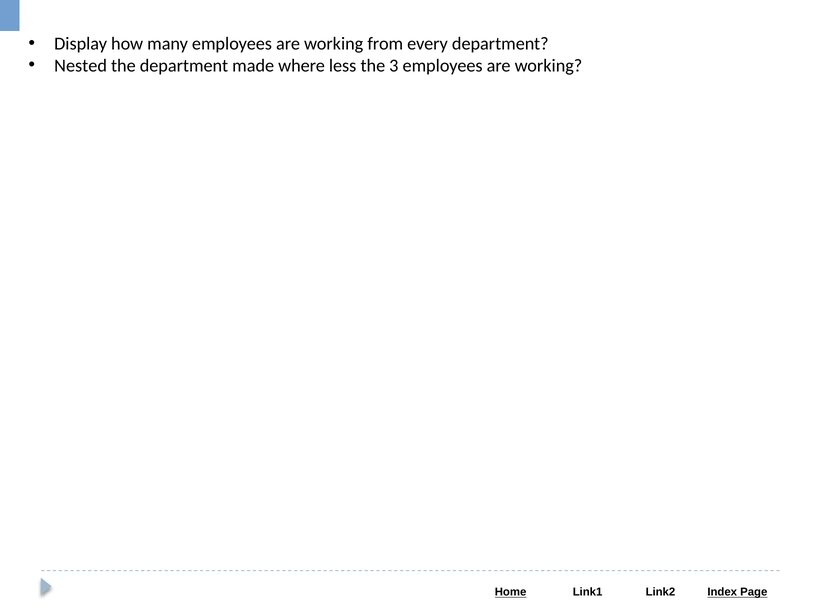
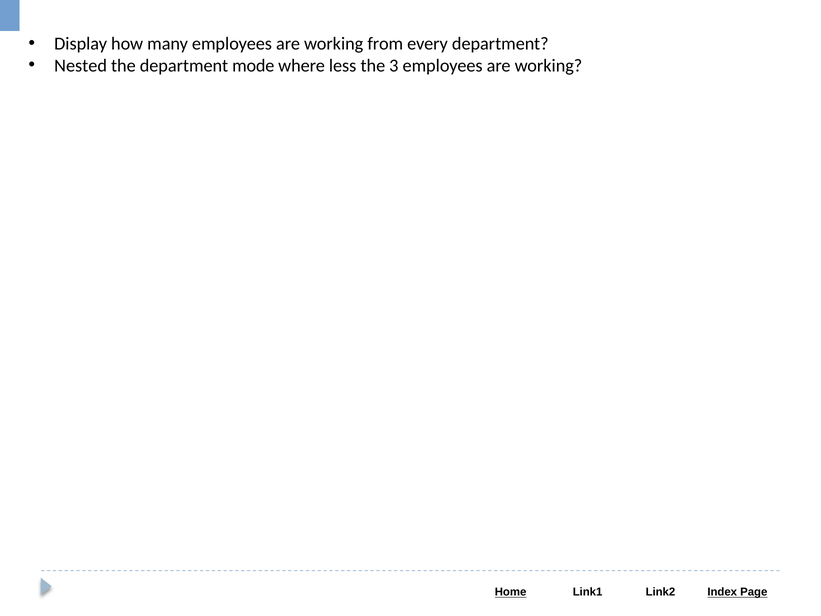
made: made -> mode (253, 66)
